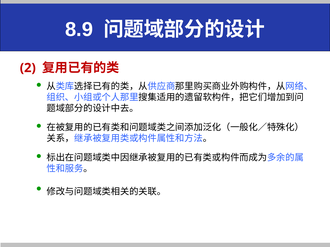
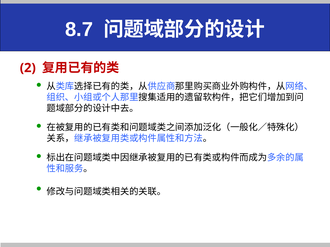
8.9: 8.9 -> 8.7 (79, 30)
